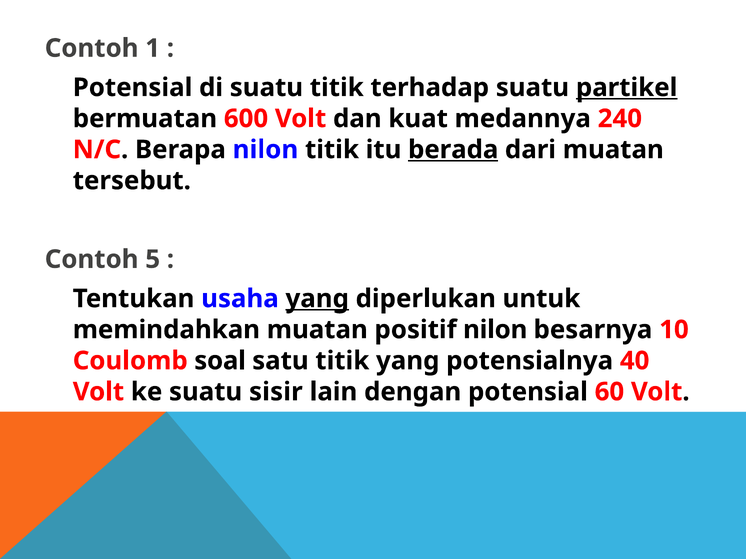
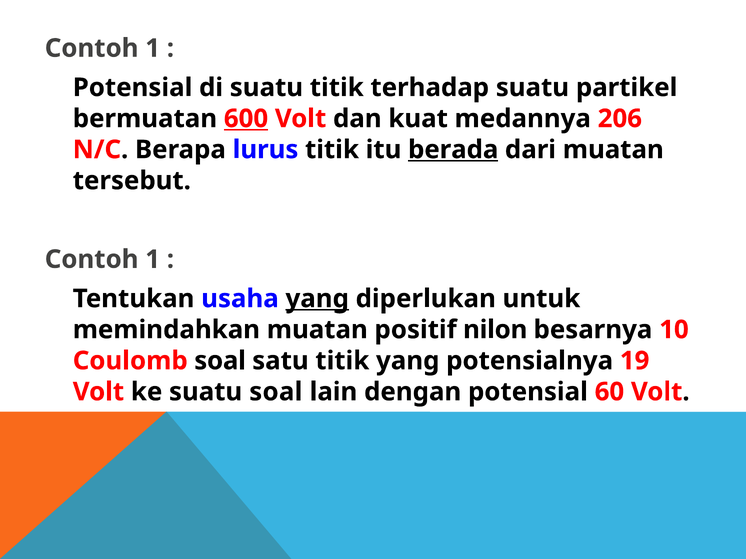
partikel underline: present -> none (627, 88)
600 underline: none -> present (246, 119)
240: 240 -> 206 (620, 119)
Berapa nilon: nilon -> lurus (266, 150)
5: 5 -> 1 (153, 260)
40: 40 -> 19 (635, 361)
suatu sisir: sisir -> soal (276, 392)
